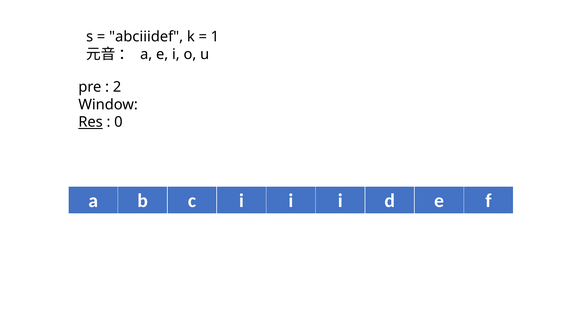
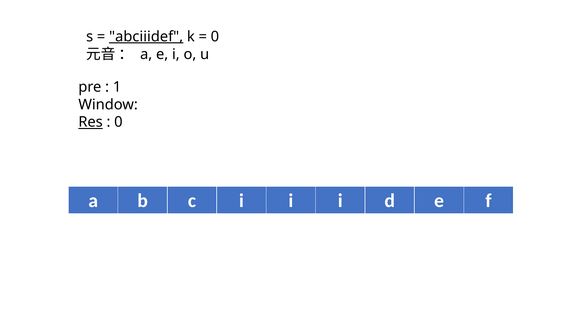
abciiidef underline: none -> present (146, 37)
1: 1 -> 0 (215, 37)
2: 2 -> 1 (117, 87)
